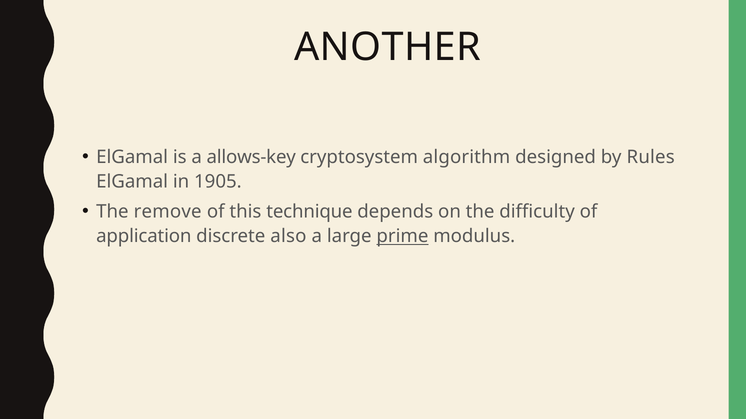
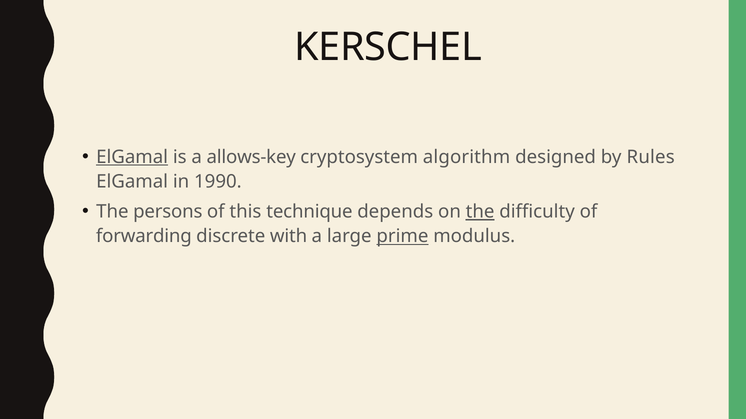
ANOTHER: ANOTHER -> KERSCHEL (388, 47)
ElGamal underline: none -> present (132, 157)
1905: 1905 -> 1990 (218, 182)
remove: remove -> persons (168, 212)
the underline: none -> present (480, 212)
application: application -> forwarding (144, 237)
also: also -> with (289, 237)
